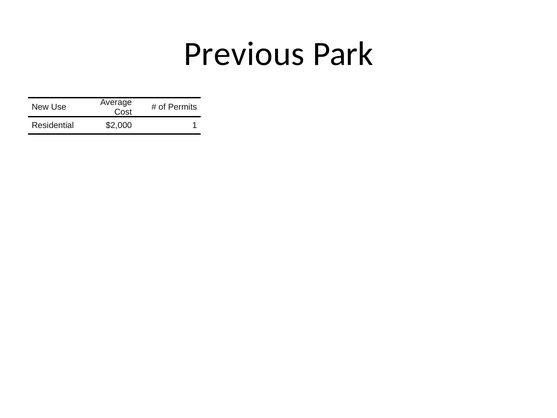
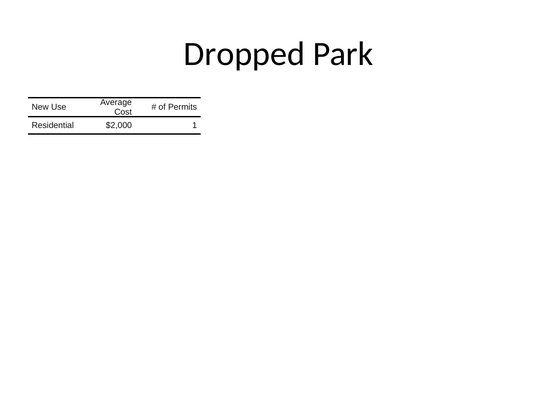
Previous: Previous -> Dropped (244, 54)
